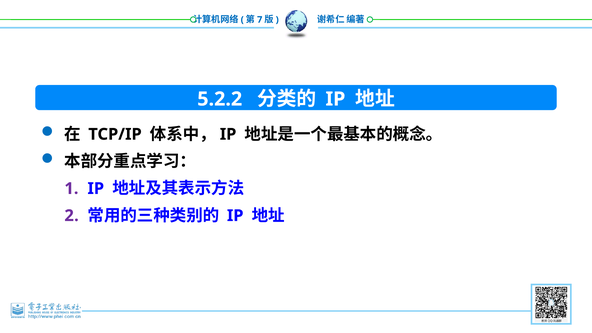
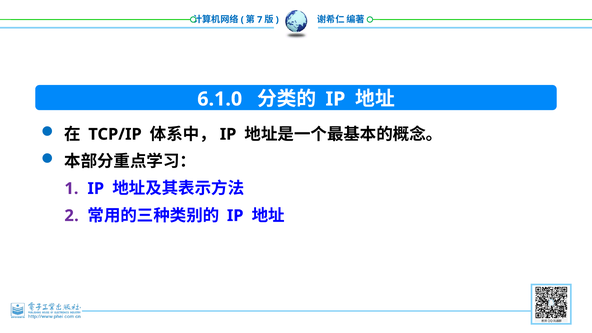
5.2.2: 5.2.2 -> 6.1.0 (220, 99)
